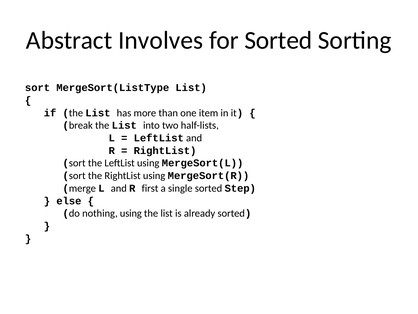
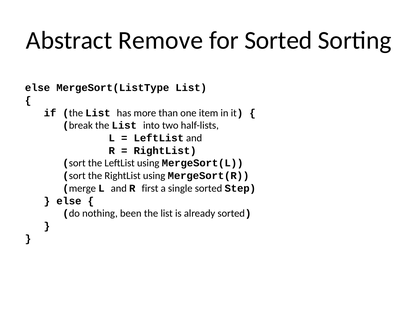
Involves: Involves -> Remove (161, 40)
sort: sort -> else (38, 88)
nothing using: using -> been (131, 213)
